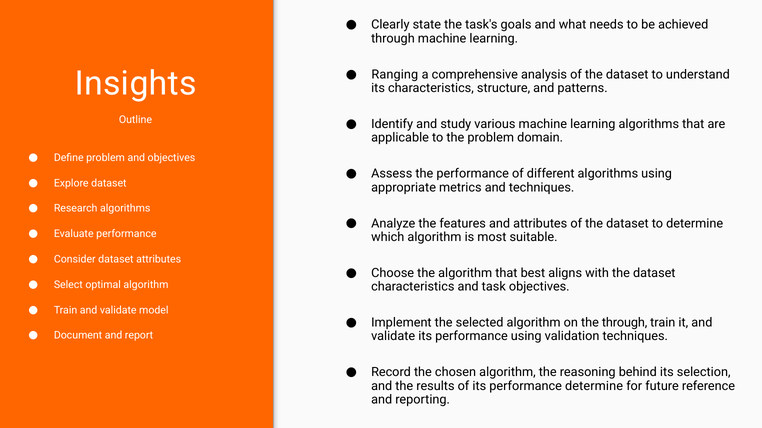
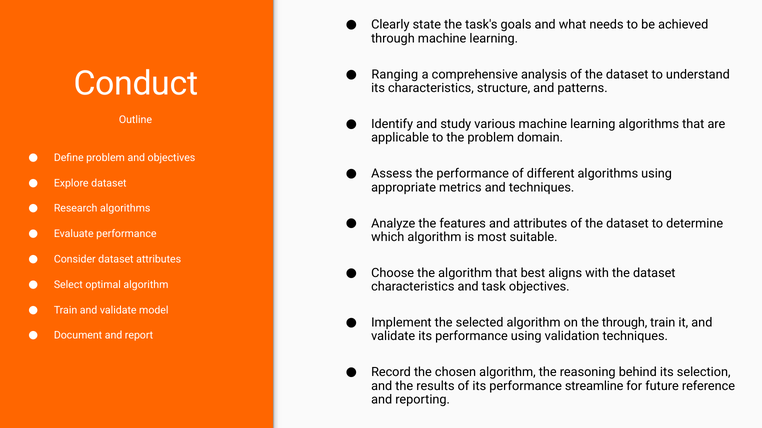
Insights: Insights -> Conduct (136, 84)
performance determine: determine -> streamline (594, 387)
